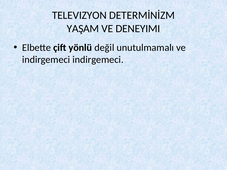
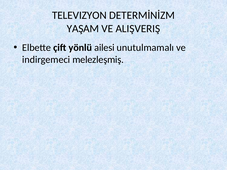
DENEYIMI: DENEYIMI -> ALIŞVERIŞ (138, 29)
değil: değil -> ailesi (104, 48)
indirgemeci indirgemeci: indirgemeci -> melezleşmiş (98, 60)
